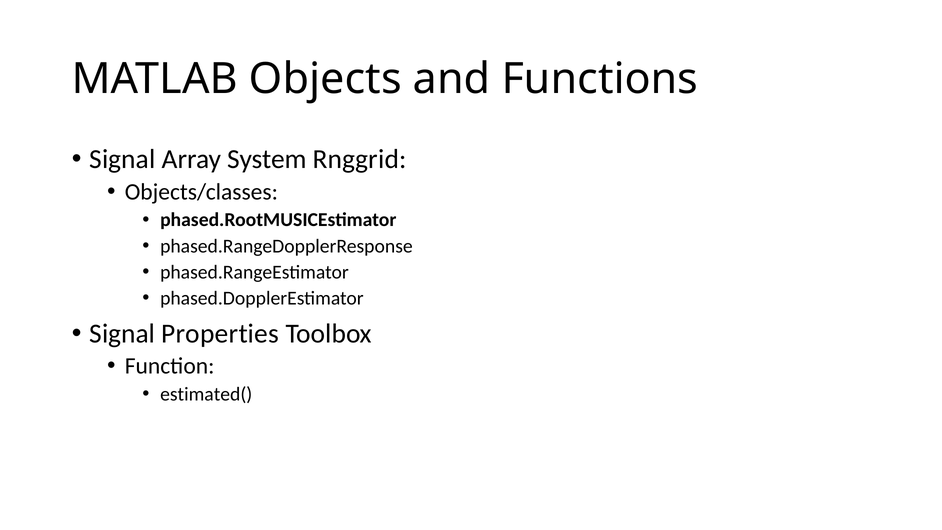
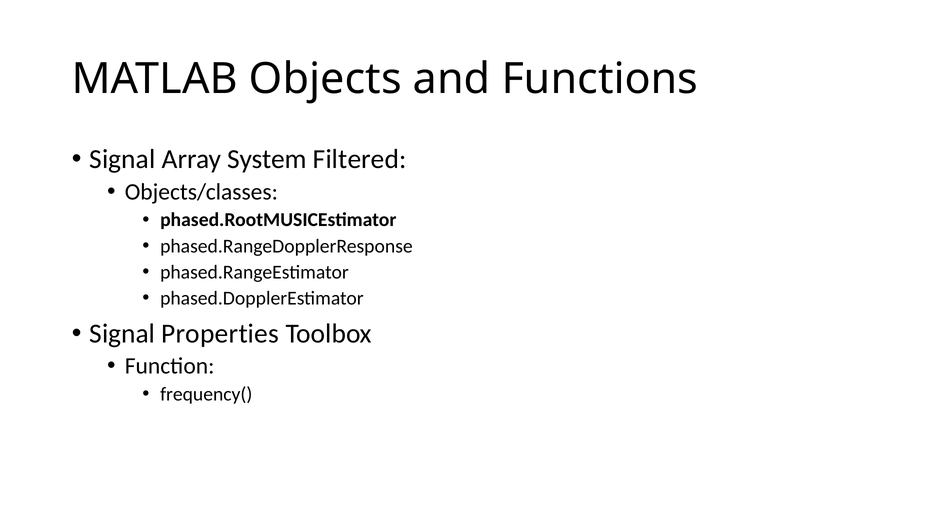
Rnggrid: Rnggrid -> Filtered (360, 159)
estimated(: estimated( -> frequency( (206, 394)
